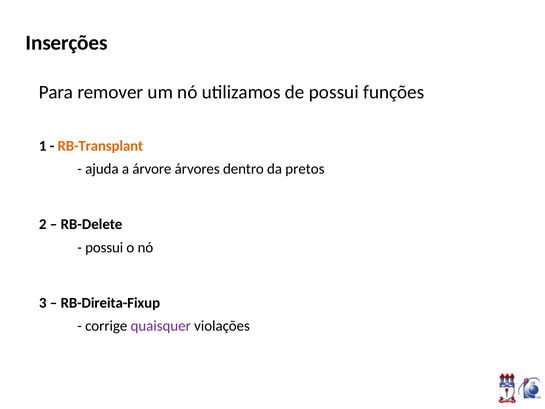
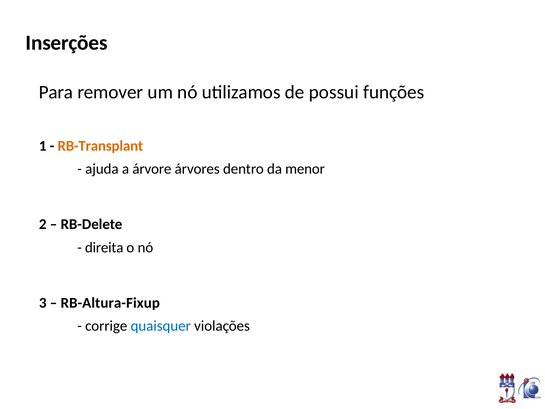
pretos: pretos -> menor (305, 169)
possui: possui -> direita (104, 247)
RB-Direita-Fixup: RB-Direita-Fixup -> RB-Altura-Fixup (110, 303)
quaisquer colour: purple -> blue (161, 326)
